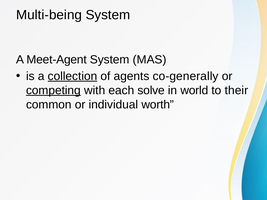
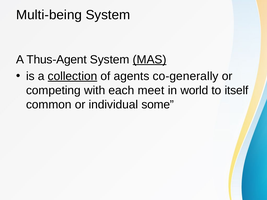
Meet-Agent: Meet-Agent -> Thus-Agent (57, 60)
MAS underline: none -> present (150, 60)
competing underline: present -> none (53, 90)
solve: solve -> meet (151, 90)
their: their -> itself (237, 90)
worth: worth -> some (158, 105)
